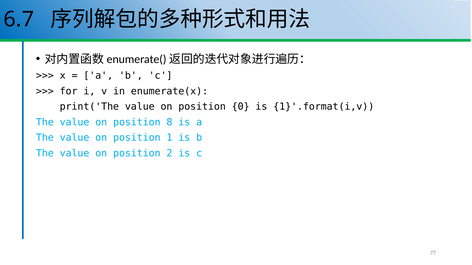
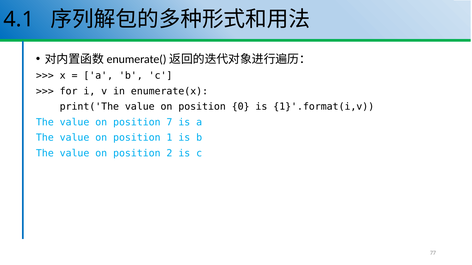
6.7: 6.7 -> 4.1 (19, 19)
8: 8 -> 7 (169, 122)
